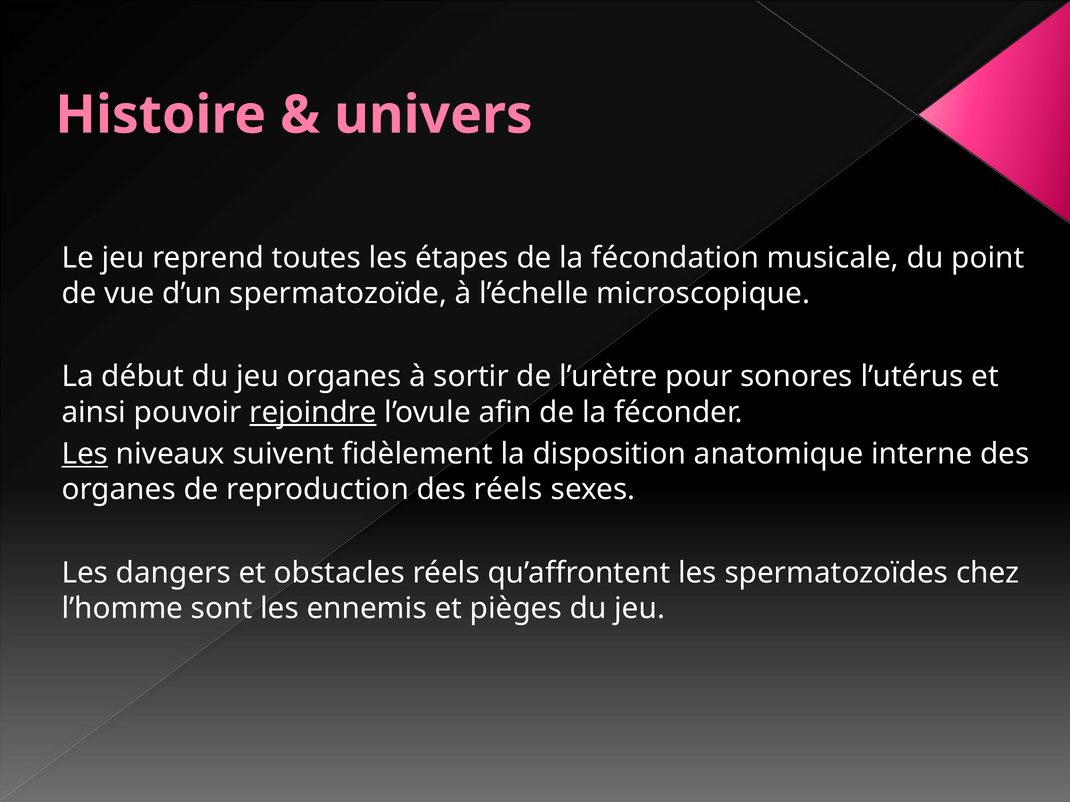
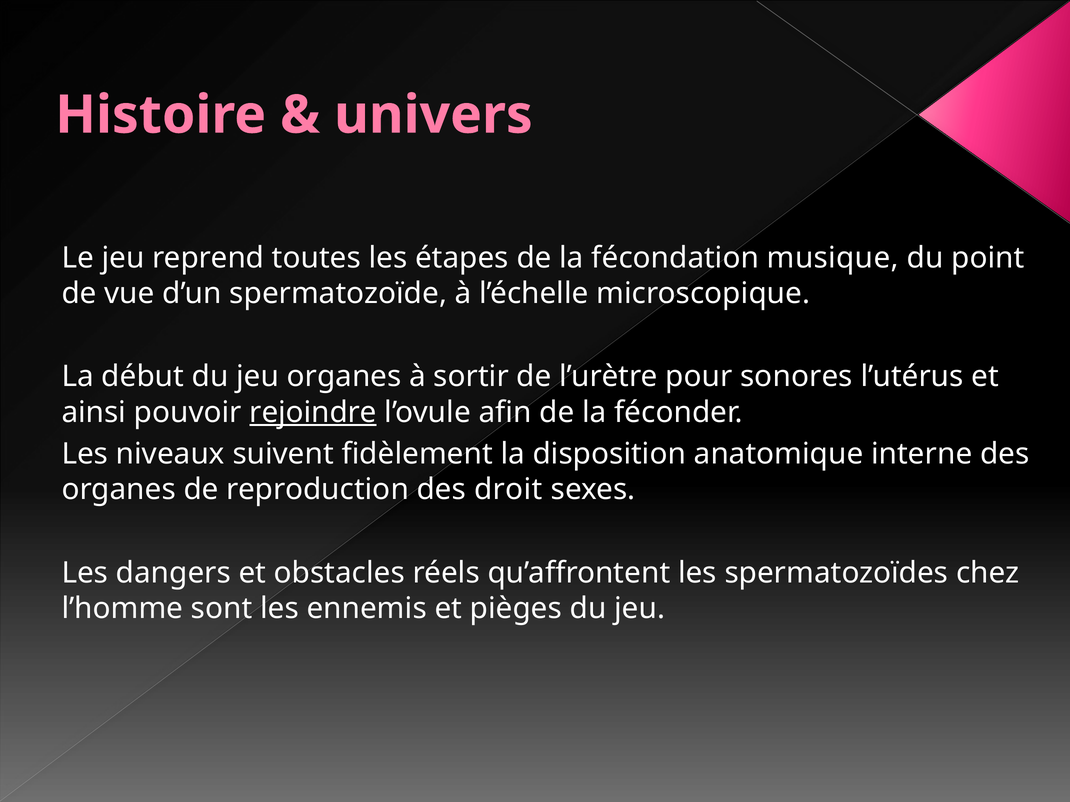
musicale: musicale -> musique (833, 258)
Les underline: present -> none (85, 454)
des réels: réels -> droit (508, 490)
